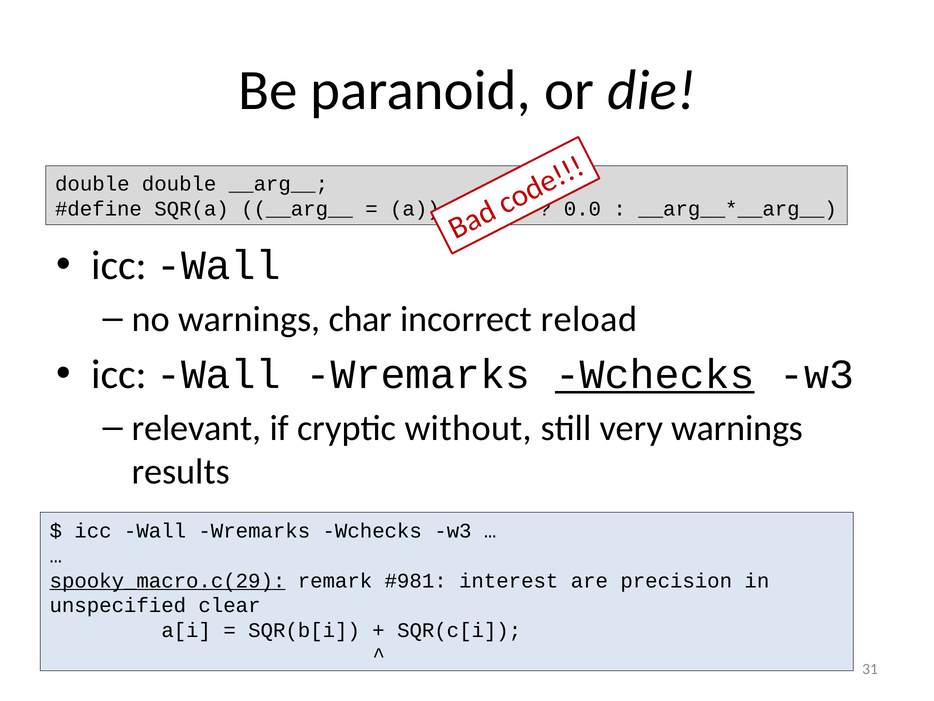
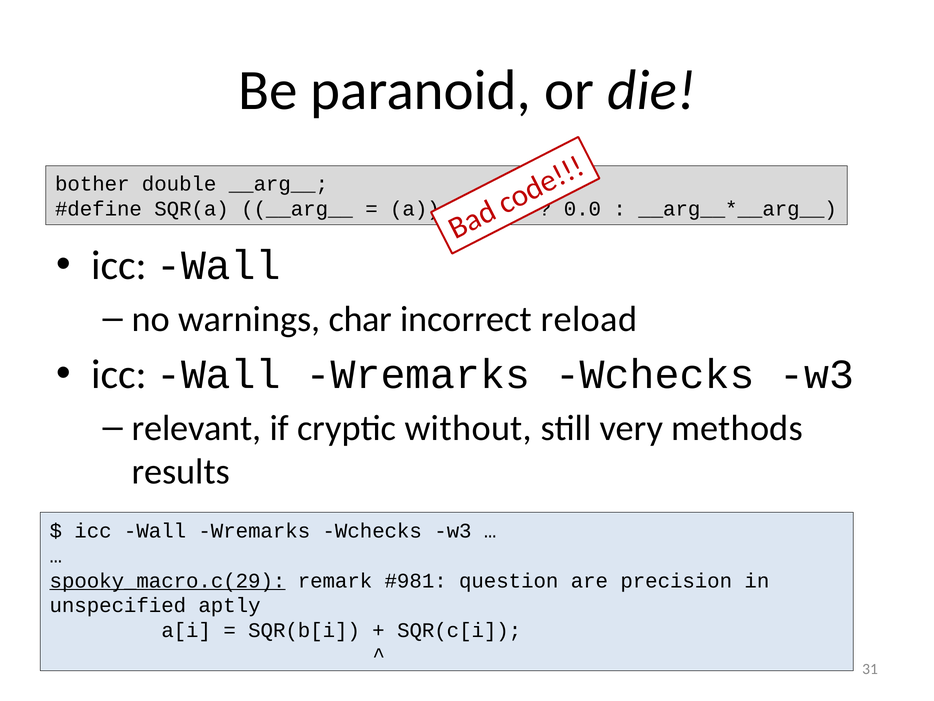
double: double -> bother (92, 184)
Wchecks underline: present -> none (655, 374)
very warnings: warnings -> methods (737, 428)
interest: interest -> question (509, 580)
clear: clear -> aptly (230, 605)
